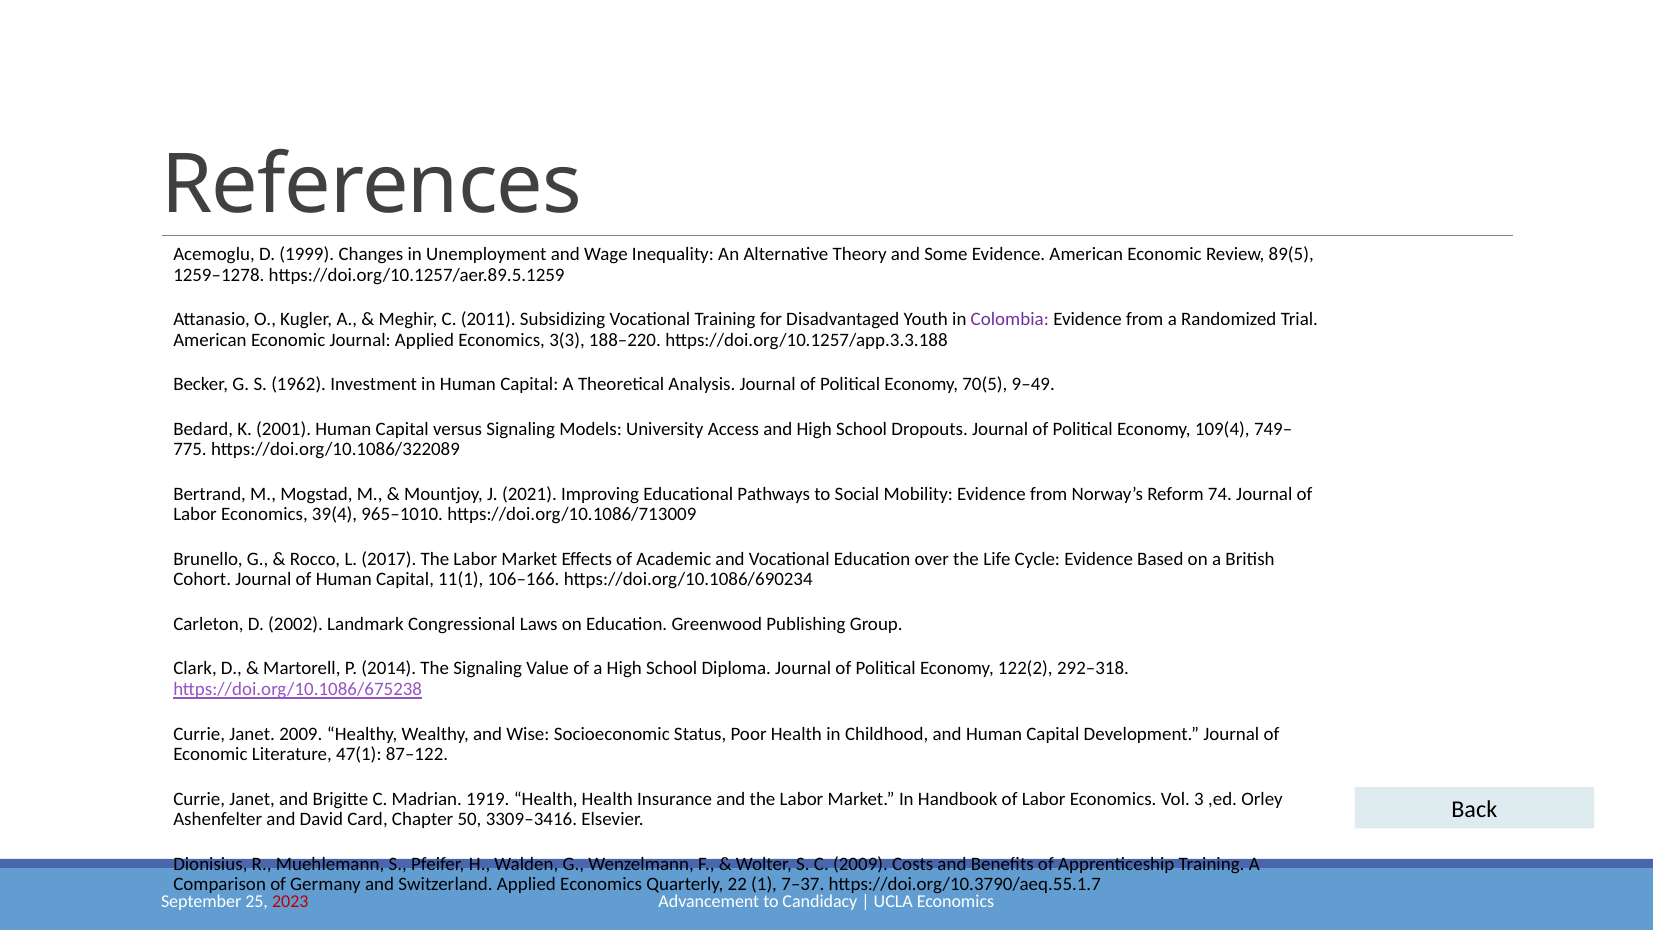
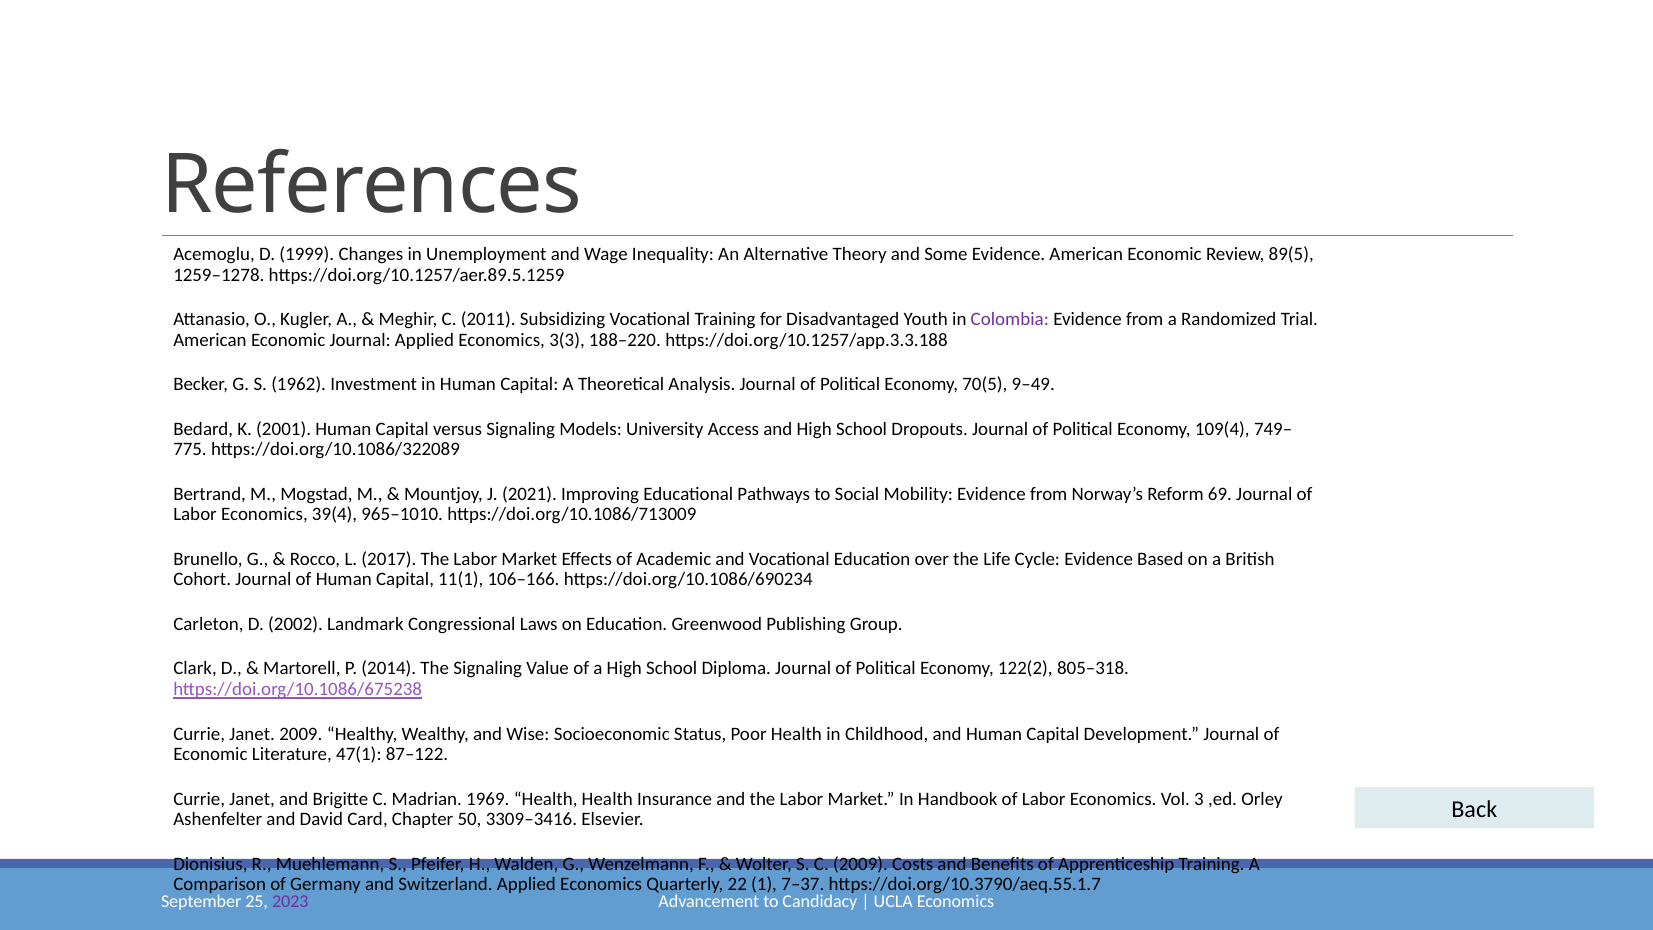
74: 74 -> 69 (1220, 494)
292–318: 292–318 -> 805–318 (1093, 669)
1919: 1919 -> 1969 (488, 799)
2023 colour: red -> purple (290, 902)
